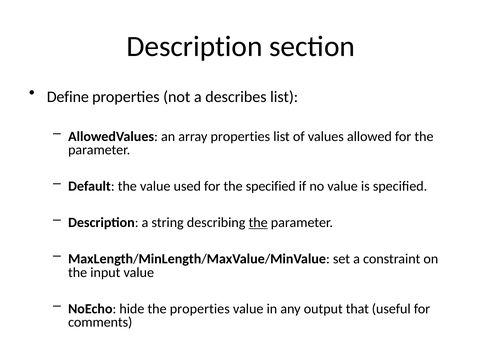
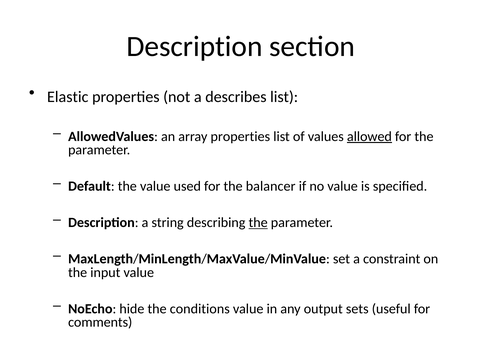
Define: Define -> Elastic (68, 97)
allowed underline: none -> present (369, 137)
the specified: specified -> balancer (271, 187)
the properties: properties -> conditions (200, 309)
that: that -> sets (357, 309)
